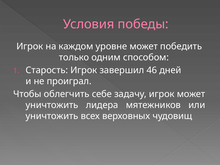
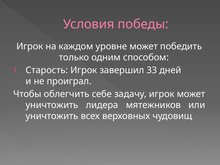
46: 46 -> 33 (152, 70)
